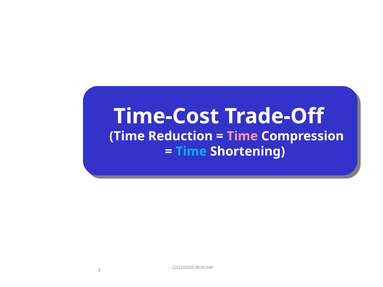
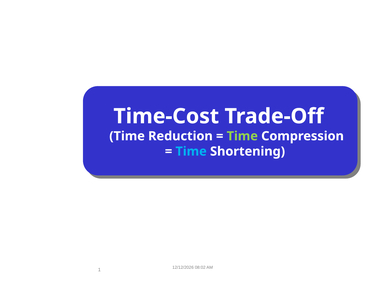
Time colour: pink -> light green (242, 136)
